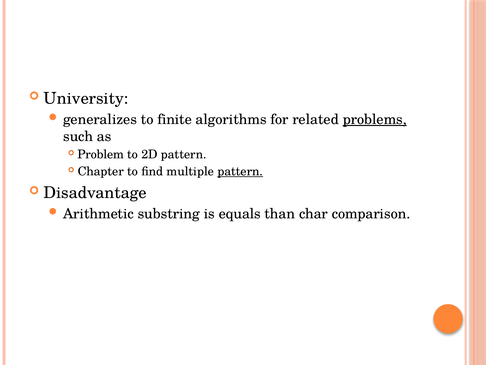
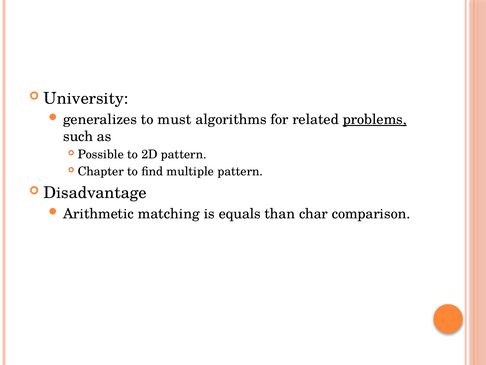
finite: finite -> must (174, 119)
Problem: Problem -> Possible (101, 154)
pattern underline: present -> none (240, 171)
substring: substring -> matching (169, 214)
